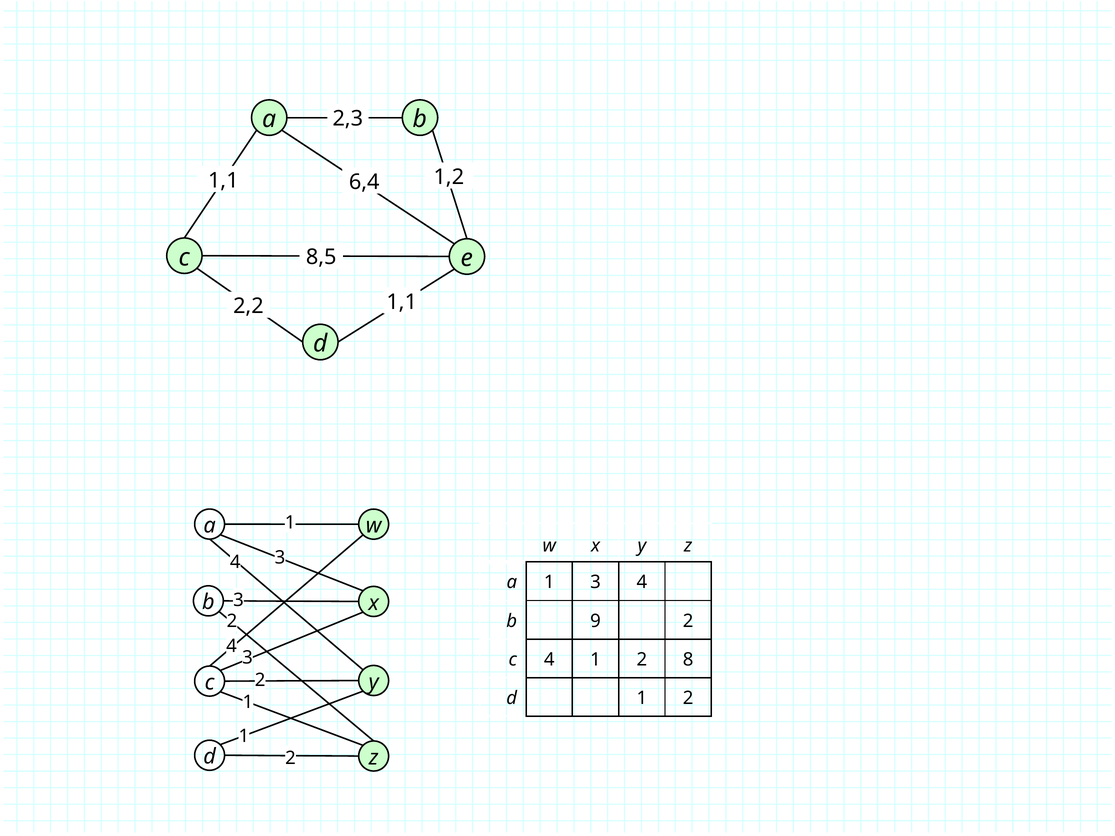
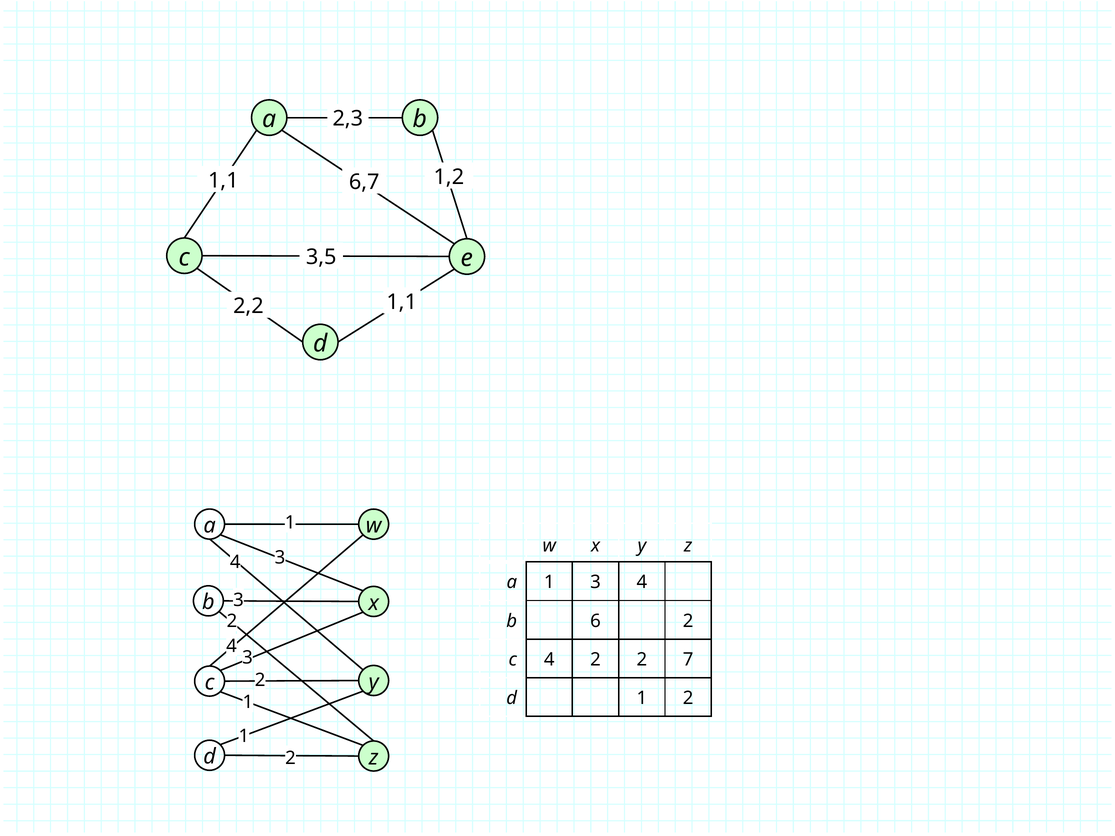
6,4: 6,4 -> 6,7 (364, 182)
8,5: 8,5 -> 3,5 (321, 257)
9: 9 -> 6 (596, 621)
c 4 1: 1 -> 2 (596, 660)
8: 8 -> 7 (688, 660)
